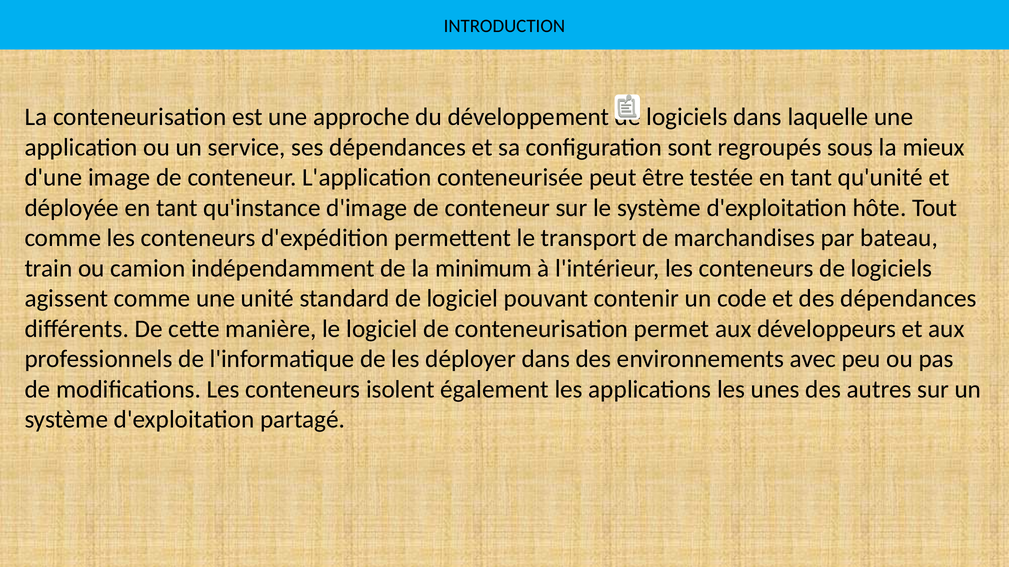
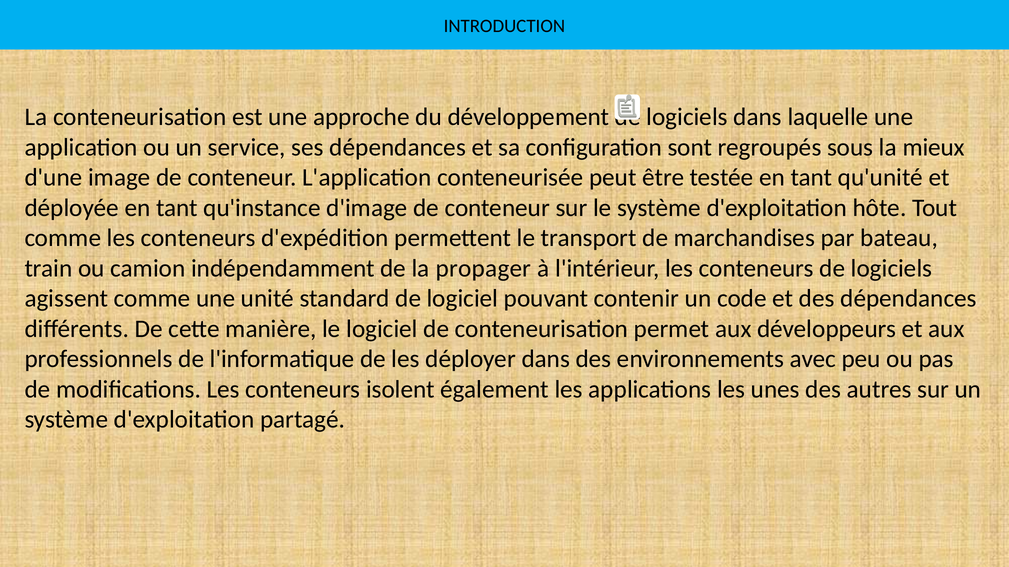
minimum: minimum -> propager (483, 269)
